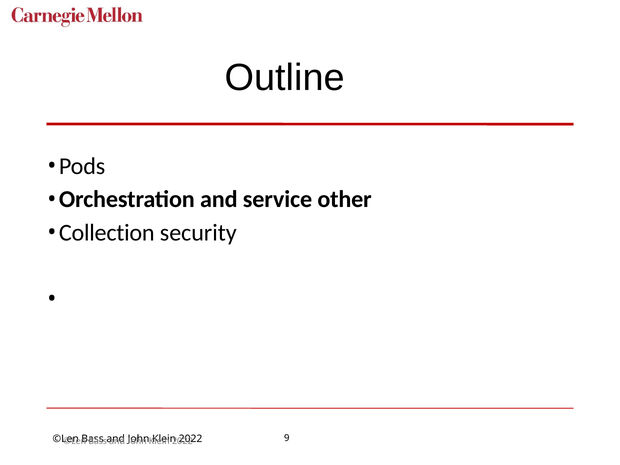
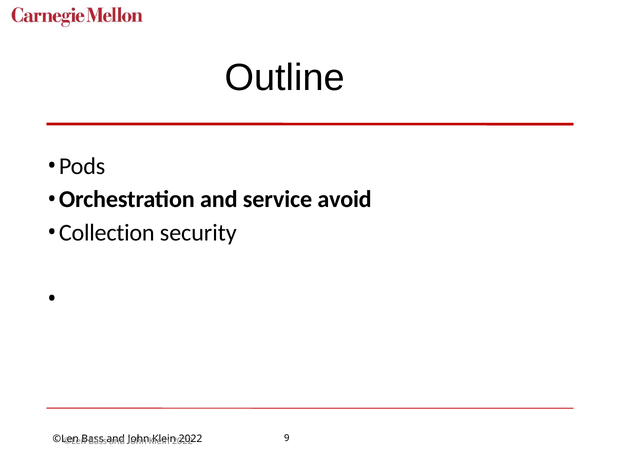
other: other -> avoid (345, 199)
